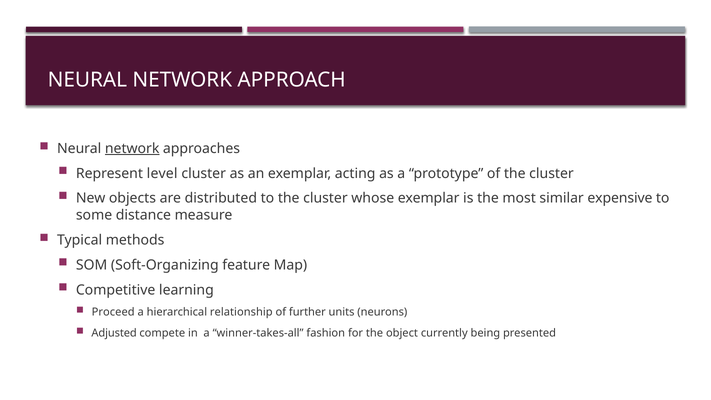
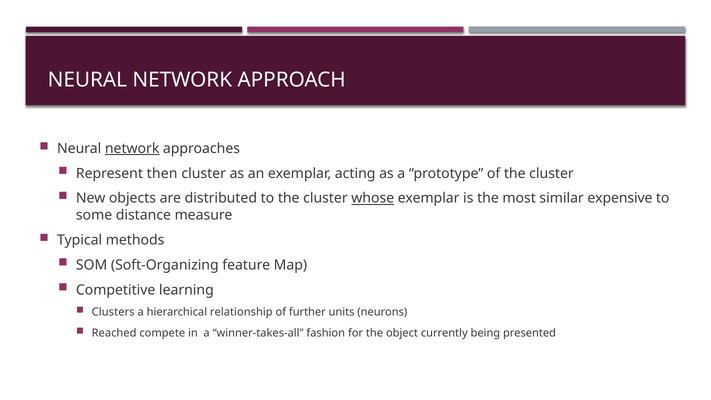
level: level -> then (162, 173)
whose underline: none -> present (373, 198)
Proceed: Proceed -> Clusters (113, 312)
Adjusted: Adjusted -> Reached (114, 333)
